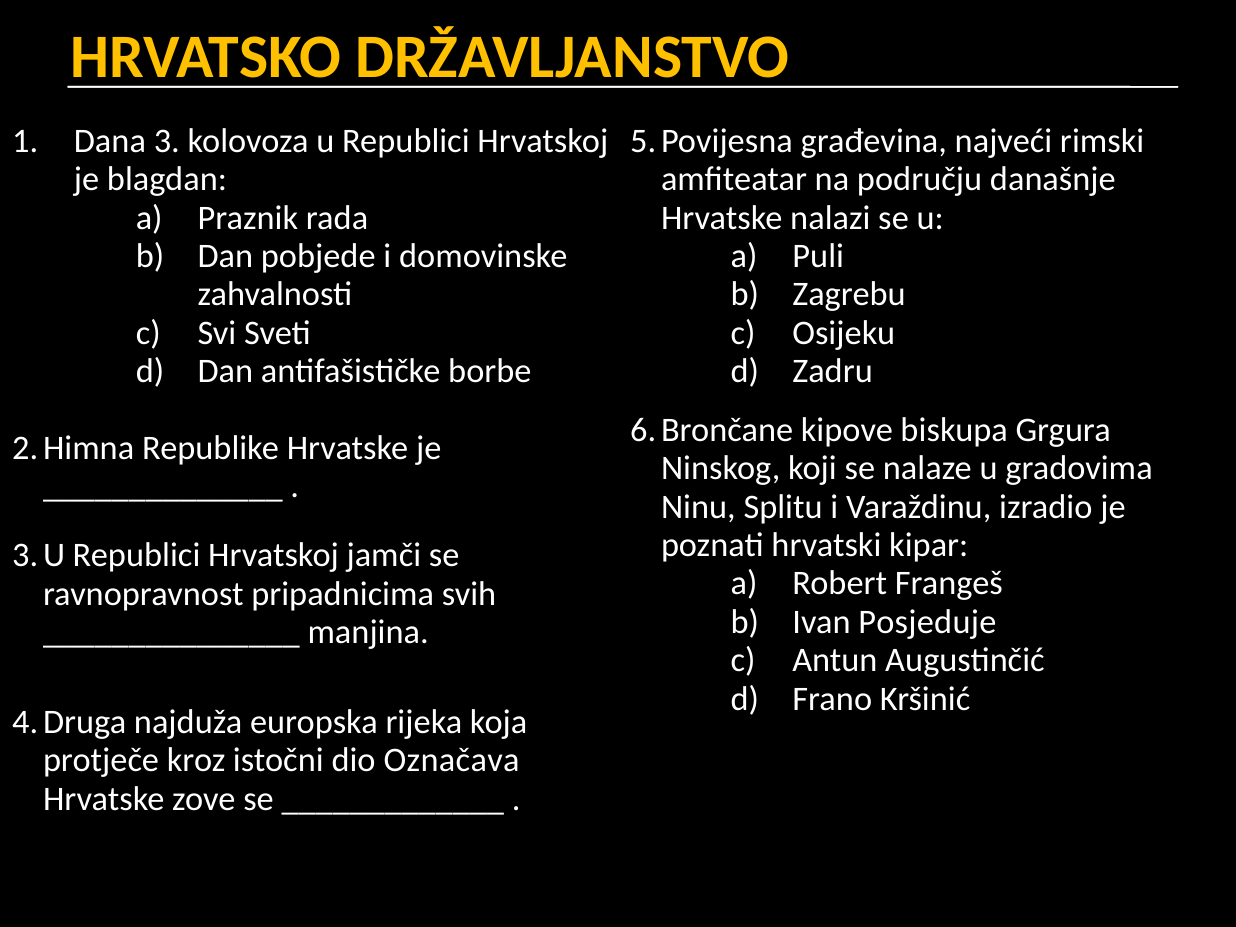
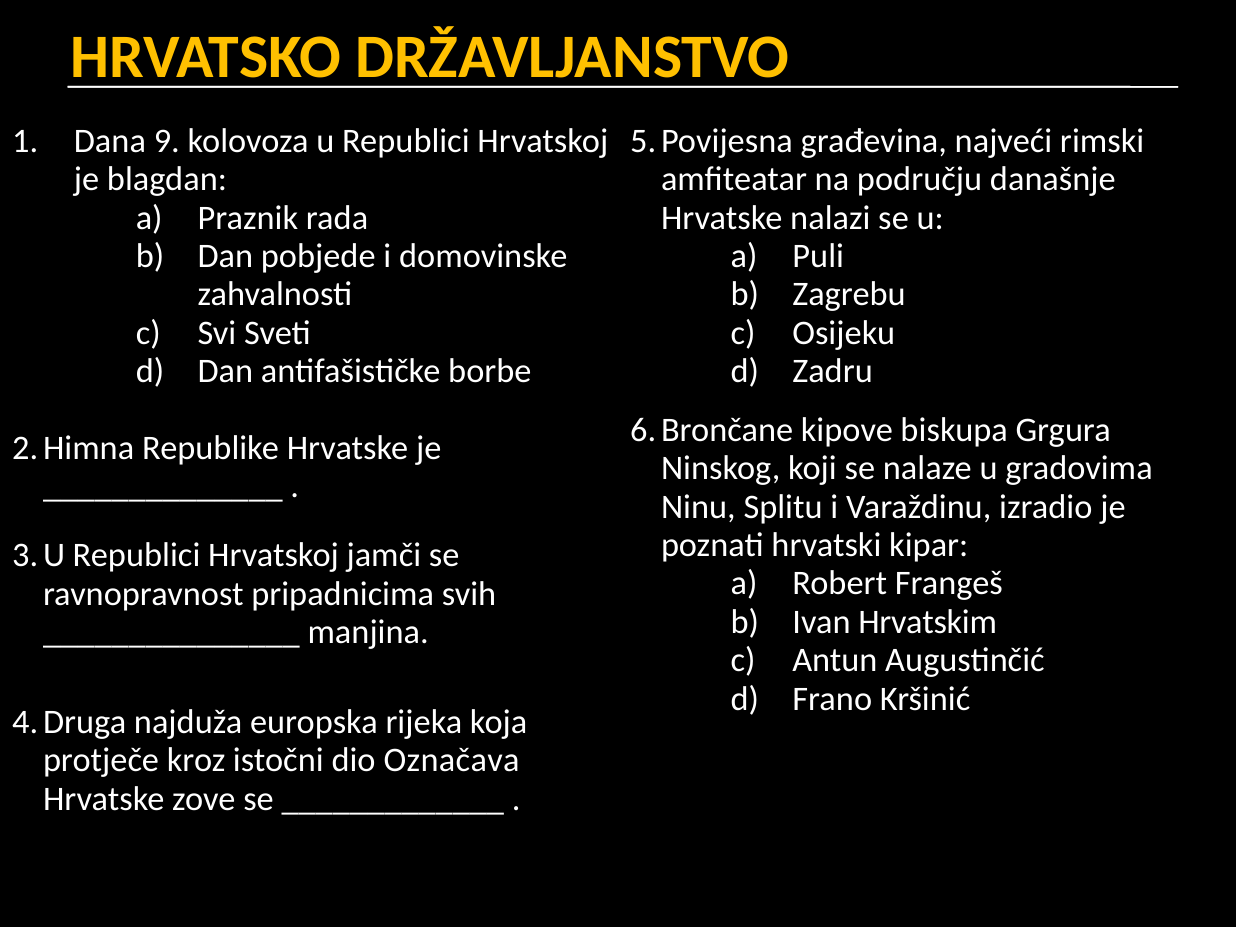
3: 3 -> 9 (167, 141)
Posjeduje: Posjeduje -> Hrvatskim (928, 622)
